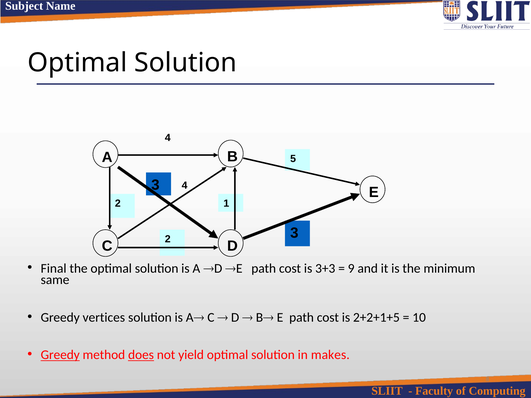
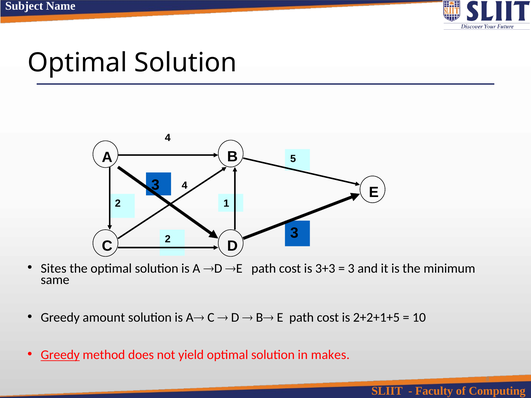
Final: Final -> Sites (54, 269)
9: 9 -> 3 (351, 269)
vertices: vertices -> amount (104, 318)
does underline: present -> none (141, 355)
